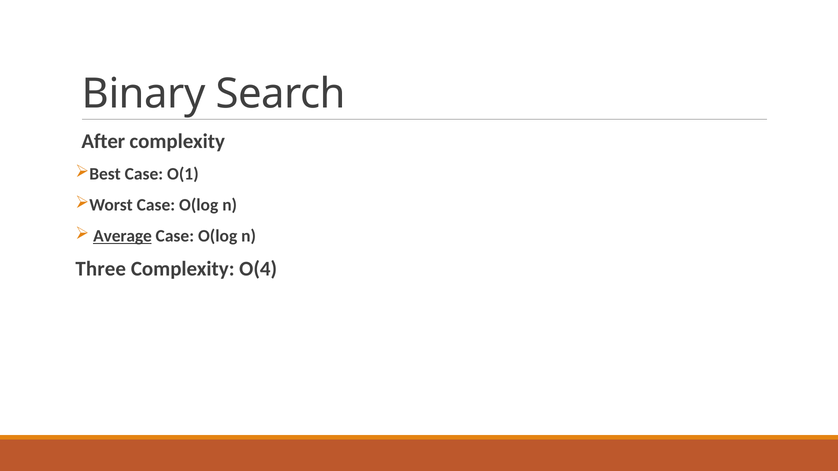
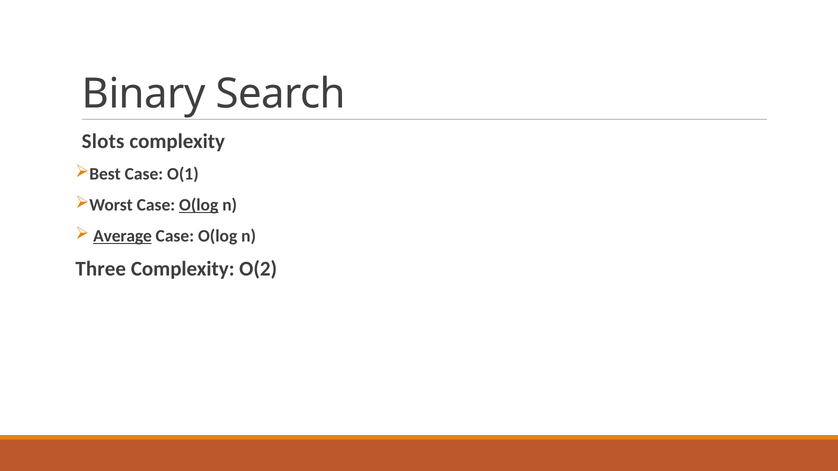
After: After -> Slots (103, 141)
O(log underline: none -> present (199, 205)
O(4: O(4 -> O(2 (258, 269)
